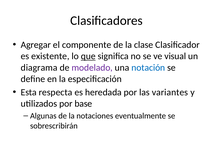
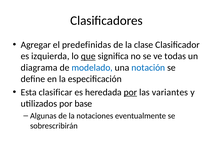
componente: componente -> predefinidas (87, 45)
existente: existente -> izquierda (50, 56)
visual: visual -> todas (175, 56)
modelado colour: purple -> blue (92, 67)
respecta: respecta -> clasificar (56, 92)
por underline: none -> present (130, 92)
